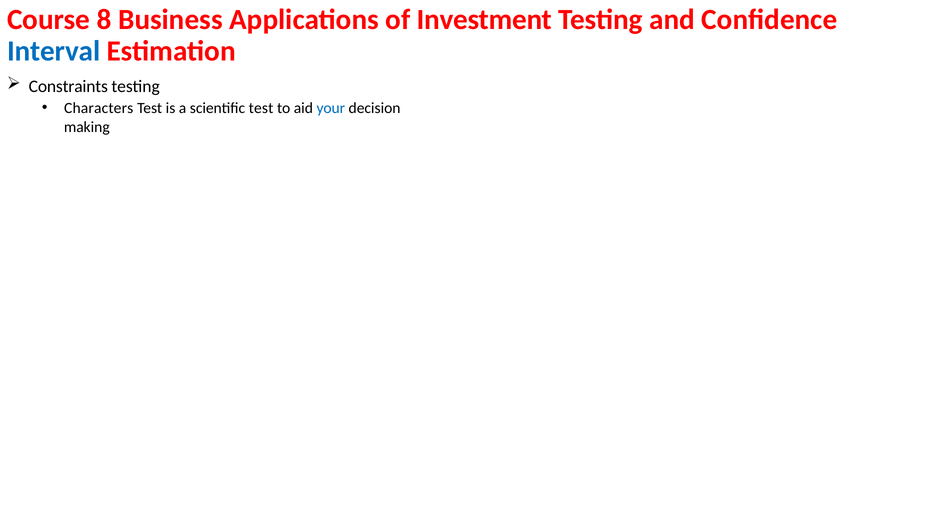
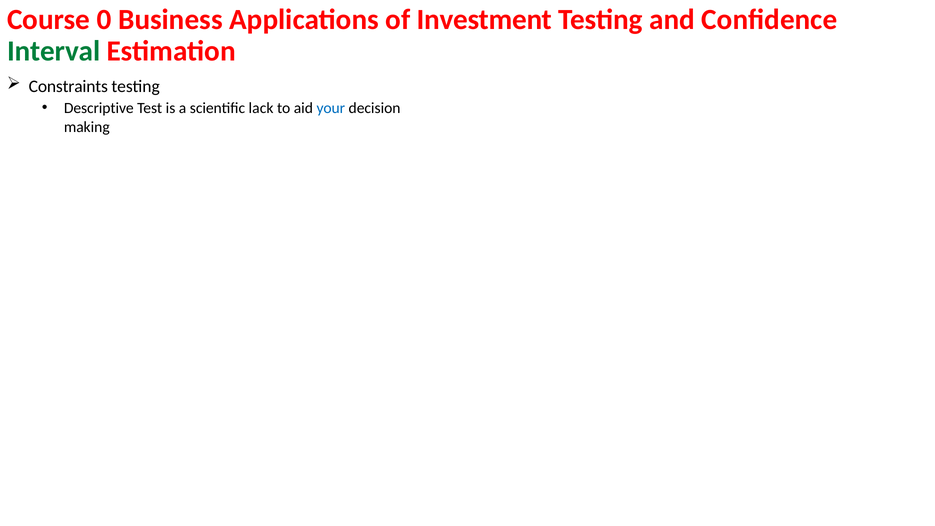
8: 8 -> 0 (104, 19)
Interval colour: blue -> green (54, 51)
Characters: Characters -> Descriptive (99, 108)
scientific test: test -> lack (261, 108)
